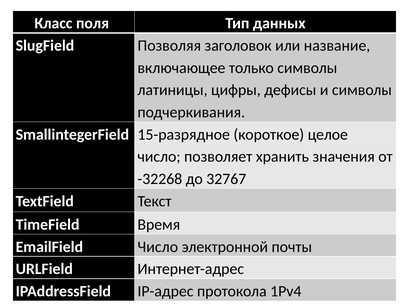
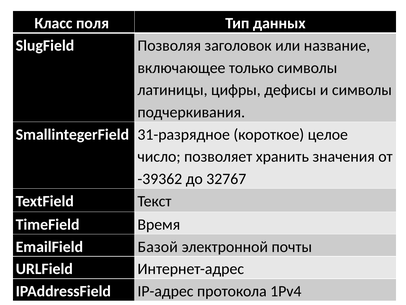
15-разрядное: 15-разрядное -> 31-разрядное (184, 134)
-32268: -32268 -> -39362 (160, 179)
EmailField Число: Число -> Базой (158, 246)
